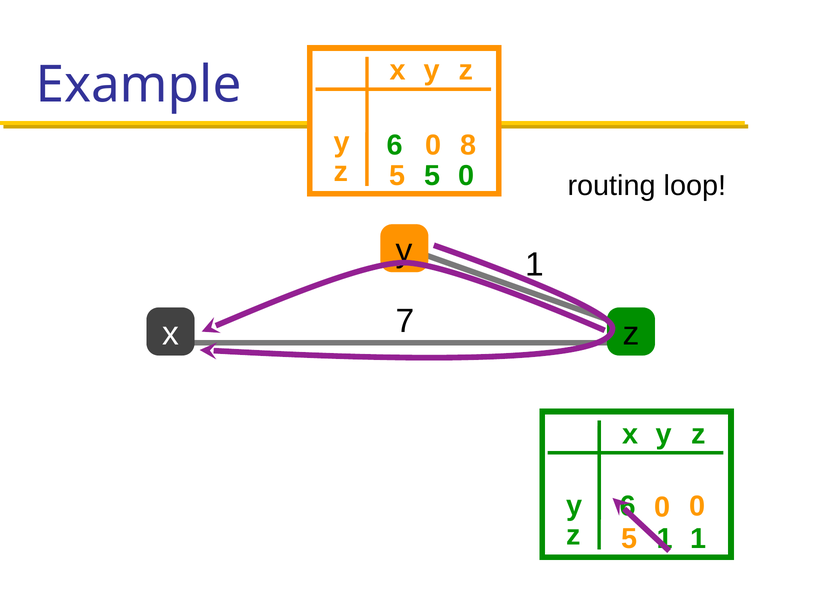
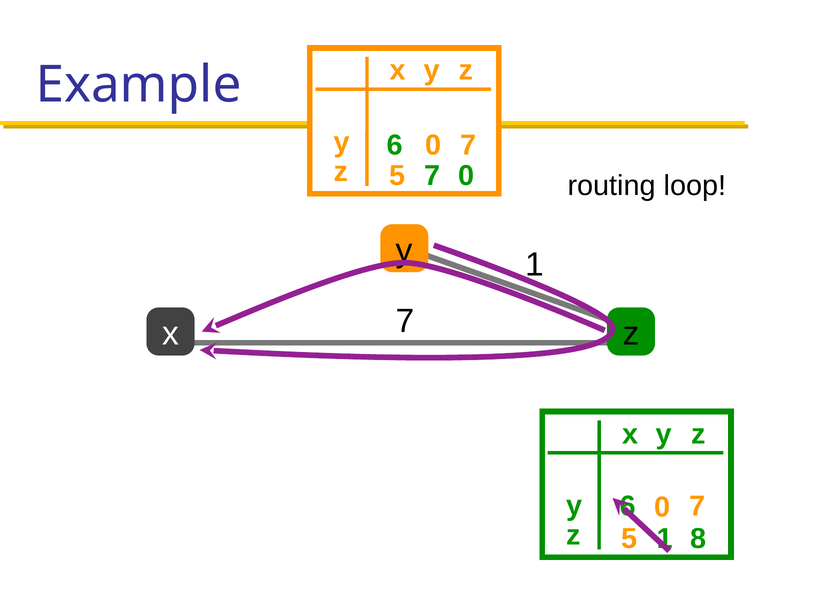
8: 8 -> 7 (468, 145)
5 5: 5 -> 7 (432, 176)
0: 0 -> 7 (697, 506)
1: 1 -> 8 (698, 538)
